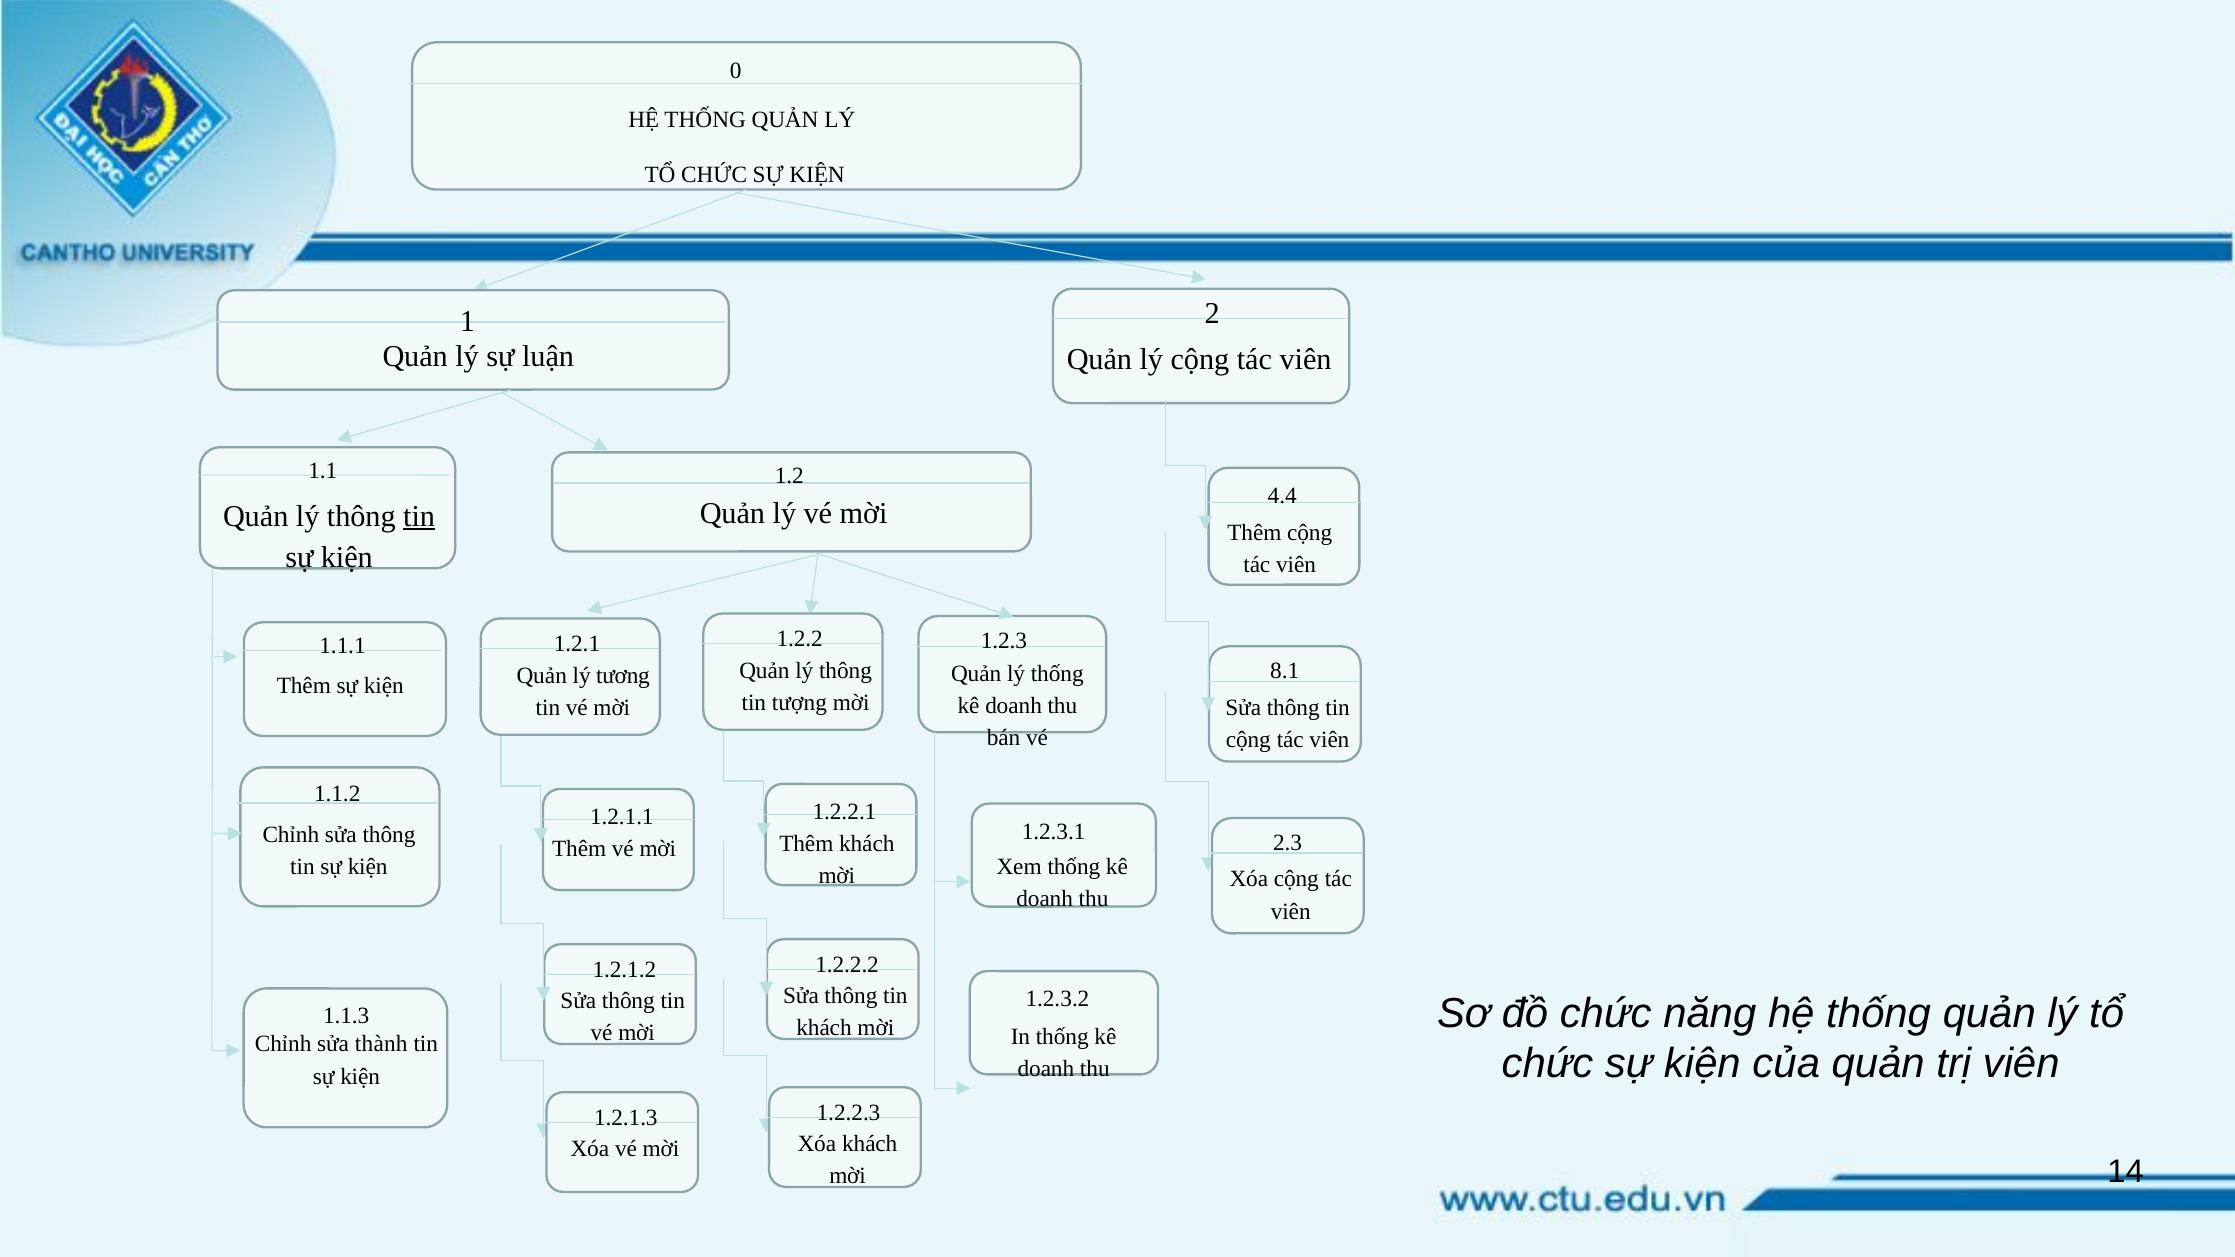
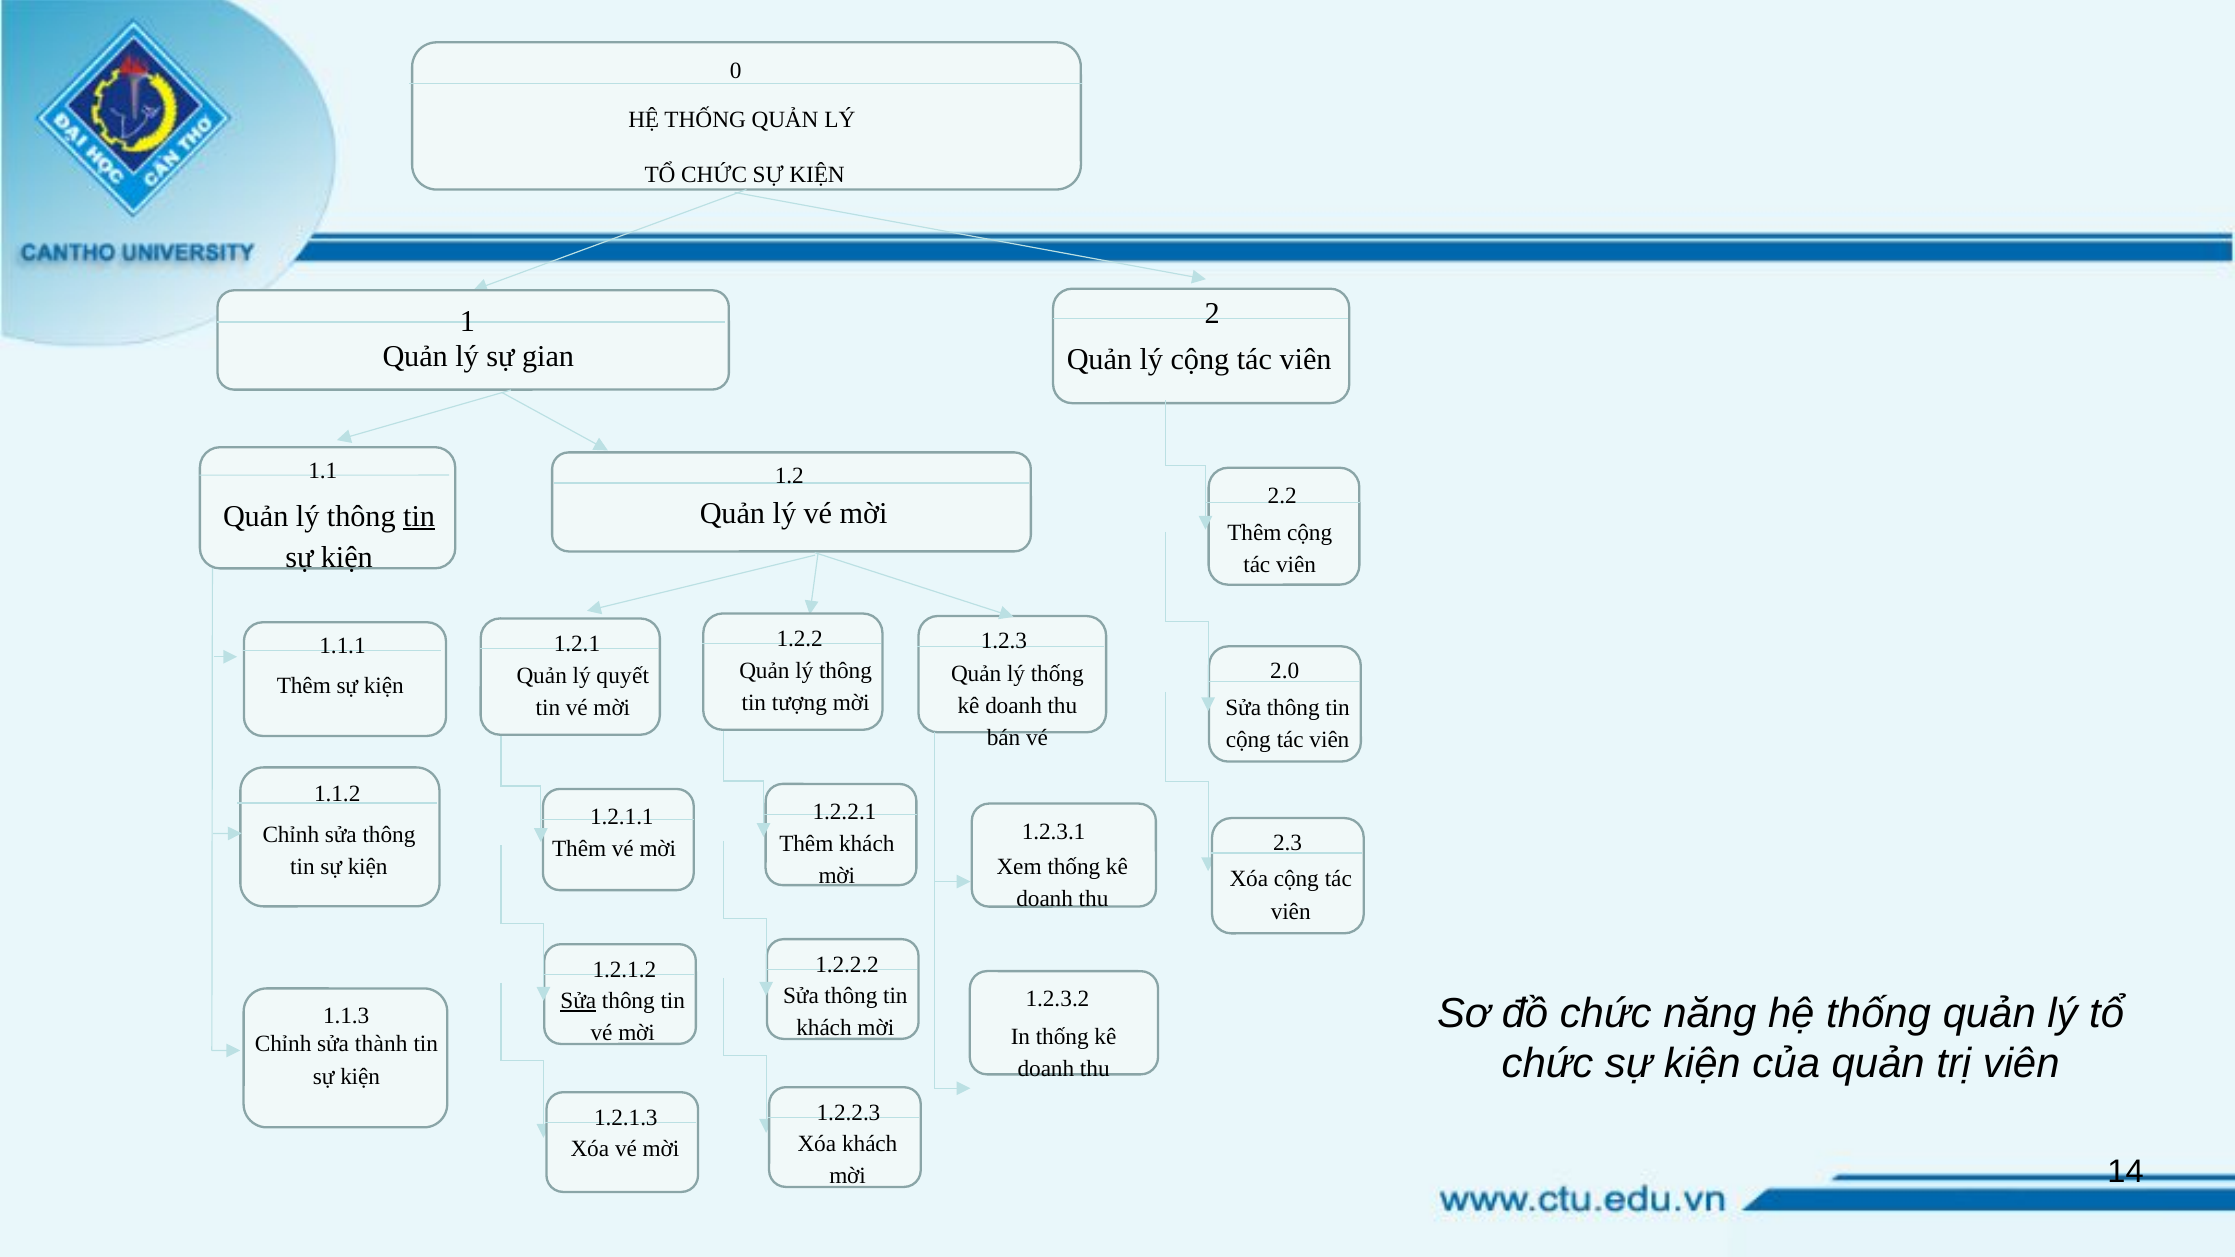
luận: luận -> gian (548, 356)
4.4: 4.4 -> 2.2 (1282, 496)
8.1: 8.1 -> 2.0 (1285, 671)
tương: tương -> quyết (623, 676)
Sửa underline: none -> present (578, 1001)
